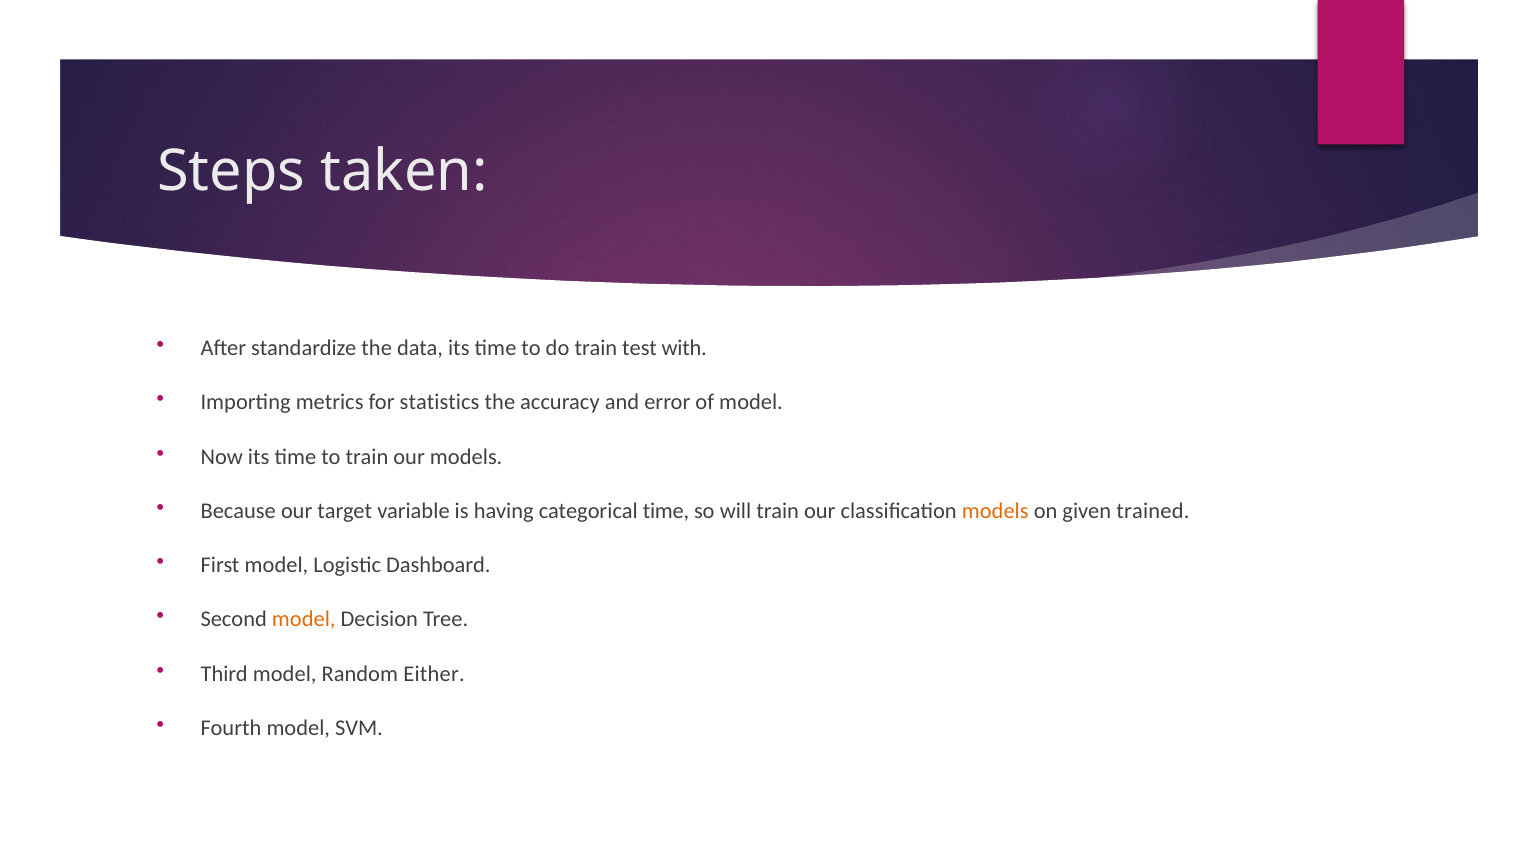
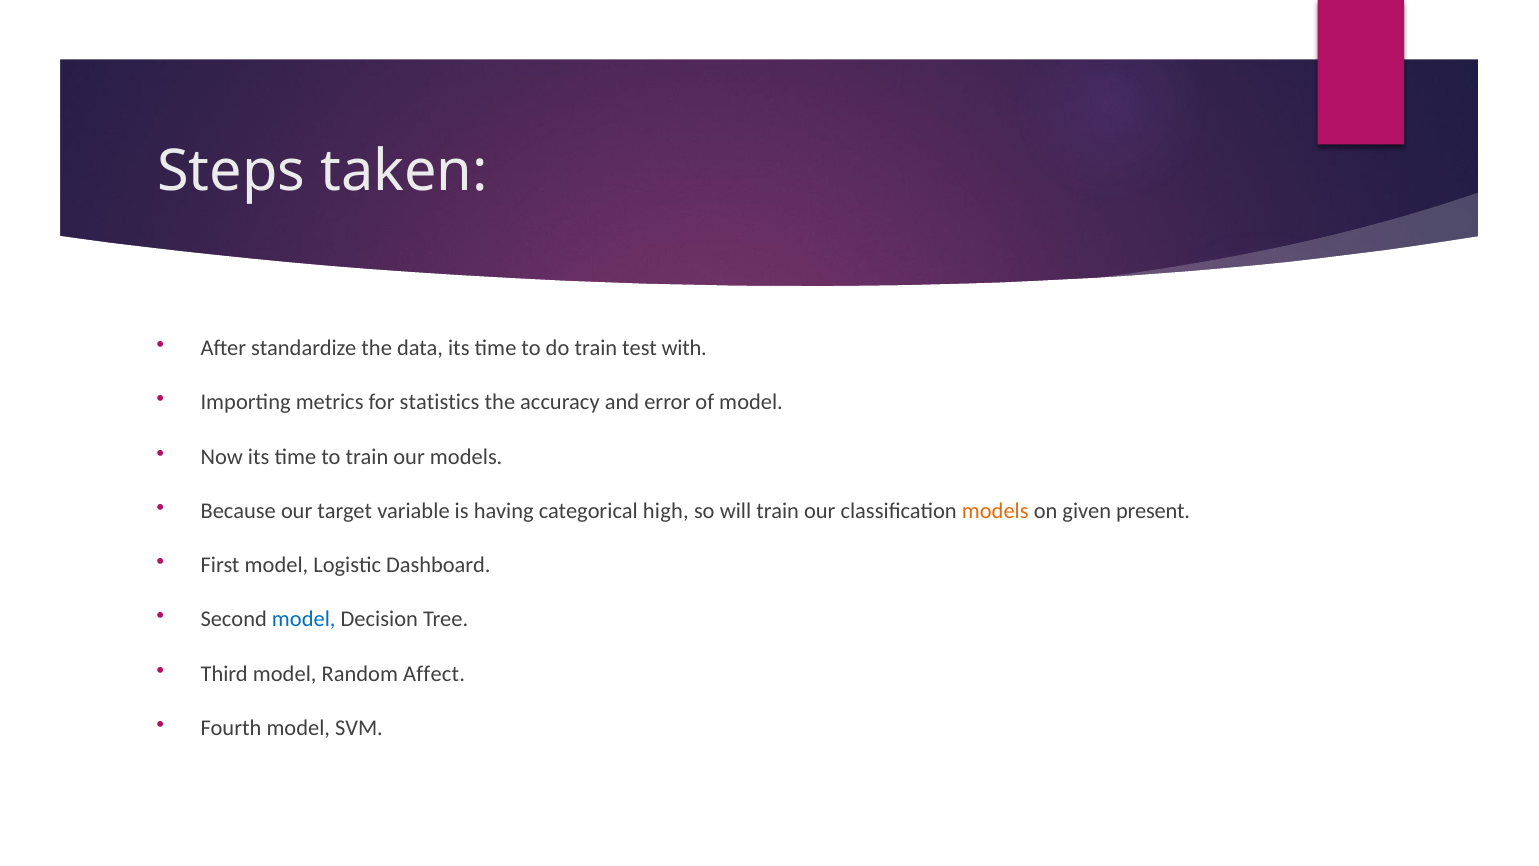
categorical time: time -> high (666, 511)
trained: trained -> present (1153, 511)
model colour: orange -> blue (304, 619)
Either: Either -> Affect (434, 673)
